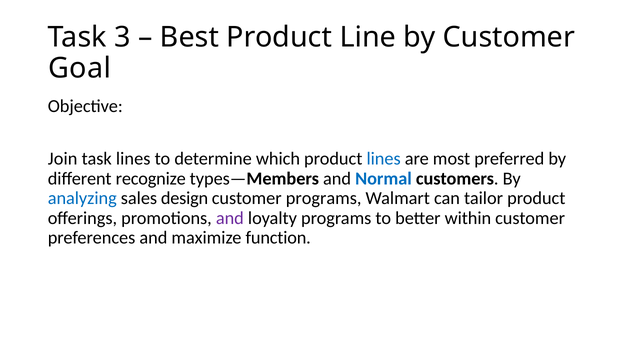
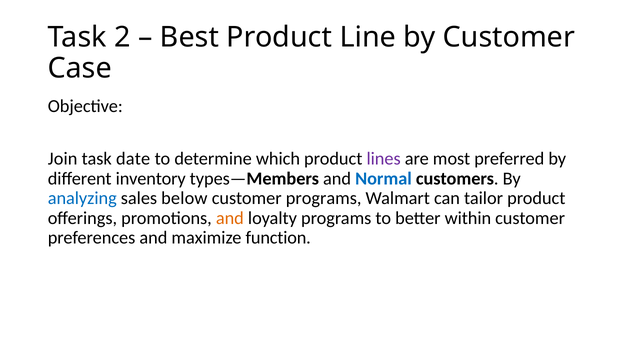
3: 3 -> 2 (122, 37)
Goal: Goal -> Case (80, 68)
task lines: lines -> date (133, 159)
lines colour: blue -> purple (384, 159)
recognize: recognize -> inventory (151, 178)
design: design -> below (184, 198)
and colour: purple -> orange (230, 218)
